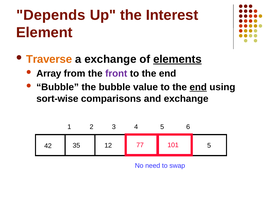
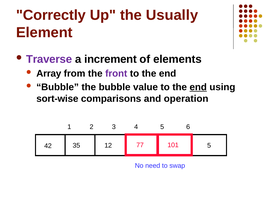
Depends: Depends -> Correctly (51, 15)
Interest: Interest -> Usually (172, 15)
Traverse colour: orange -> purple (49, 59)
a exchange: exchange -> increment (111, 59)
elements underline: present -> none (177, 59)
and exchange: exchange -> operation (186, 99)
